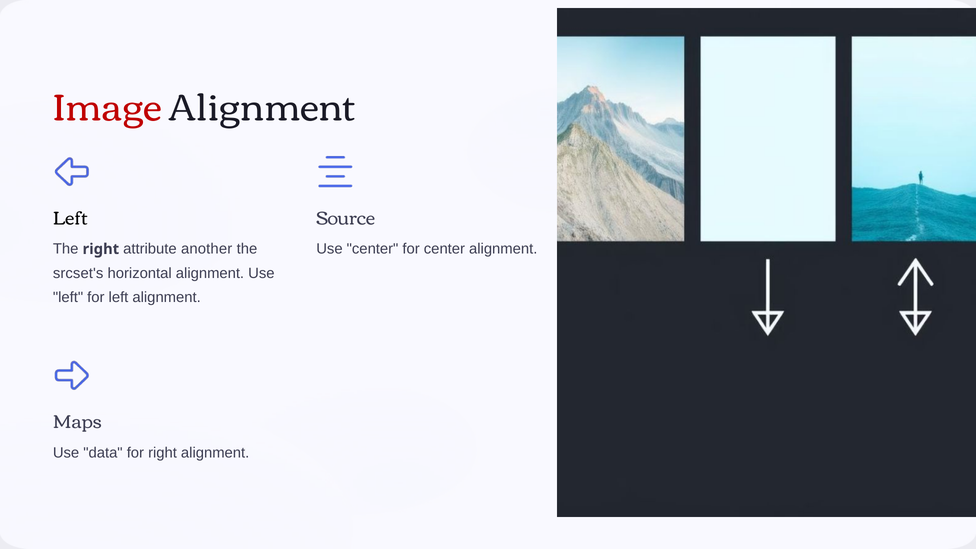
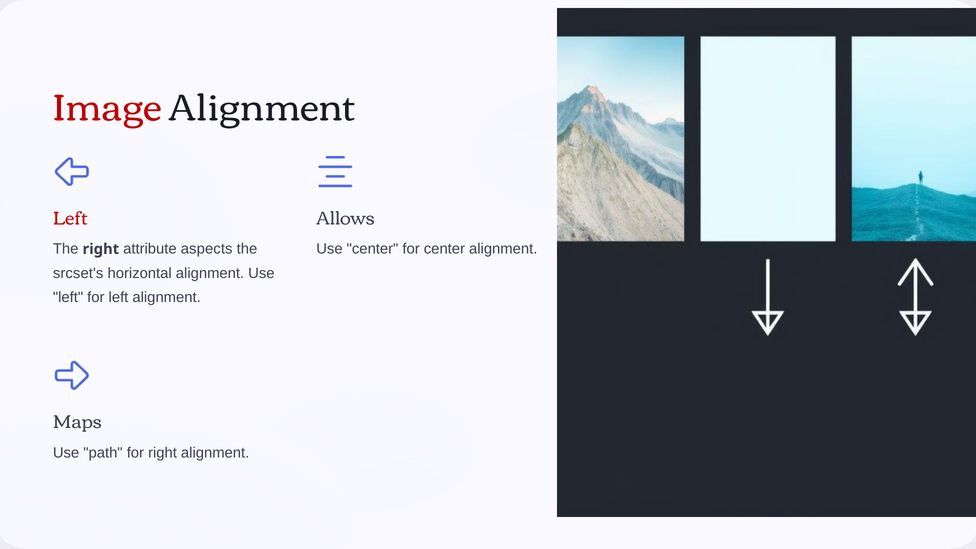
Left colour: black -> red (71, 219)
Source: Source -> Allows (346, 219)
another: another -> aspects (207, 249)
data: data -> path (103, 453)
